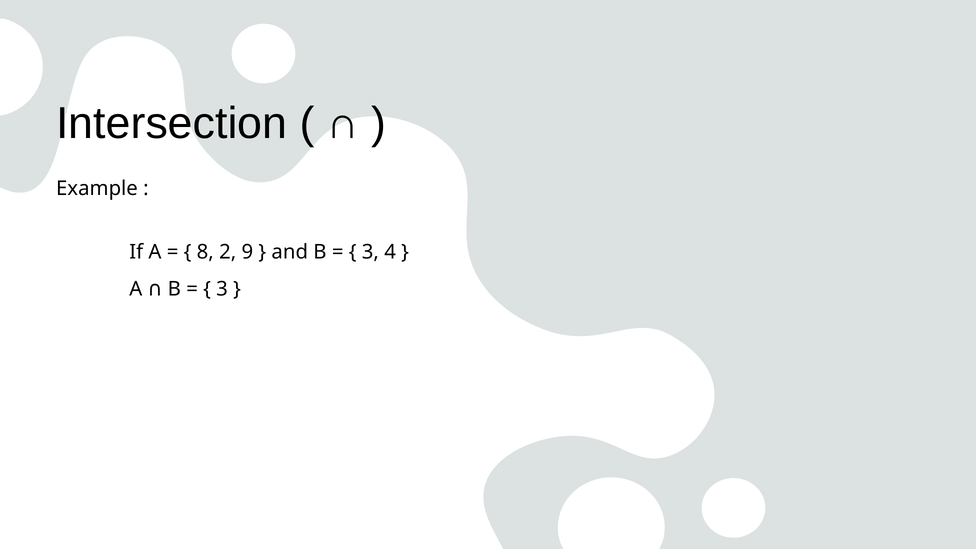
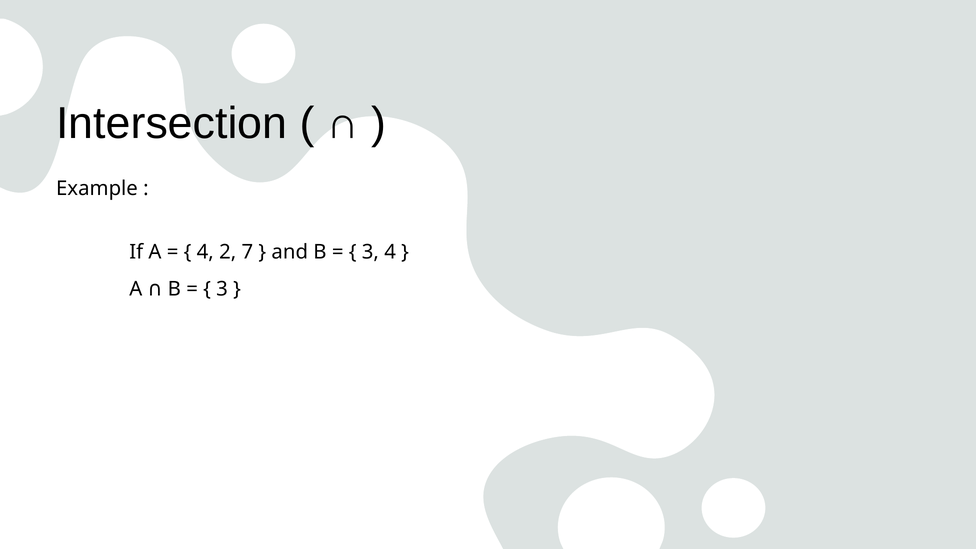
8: 8 -> 4 (205, 252)
9: 9 -> 7 (247, 252)
